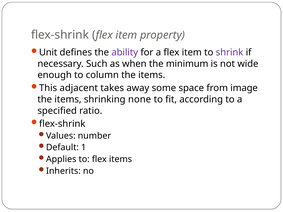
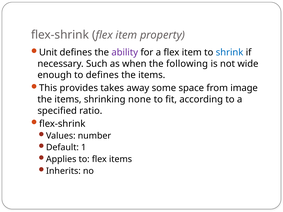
shrink colour: purple -> blue (230, 53)
minimum: minimum -> following (187, 64)
to column: column -> defines (102, 75)
adjacent: adjacent -> provides (79, 88)
